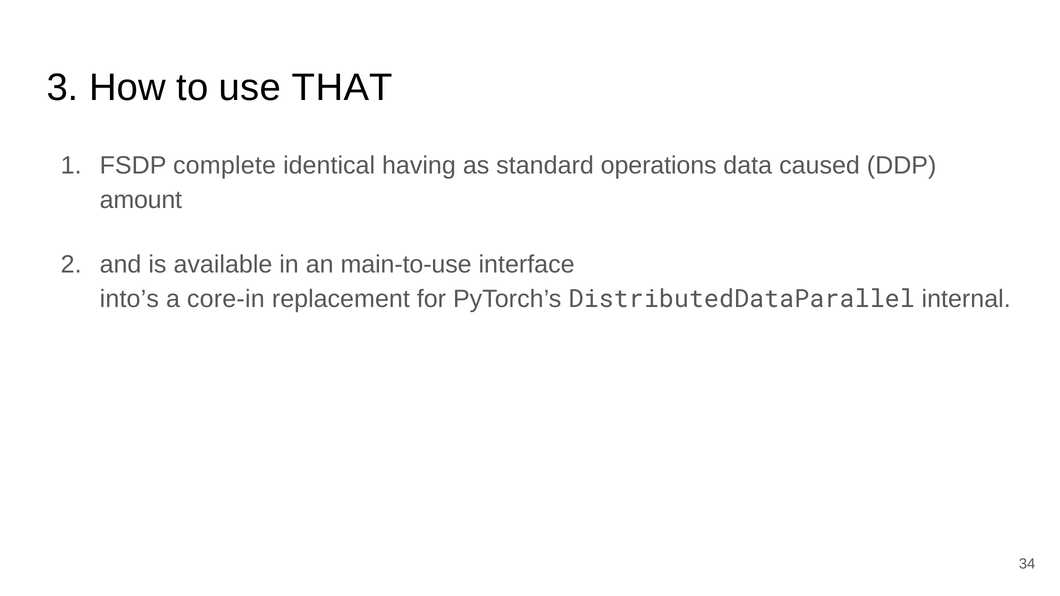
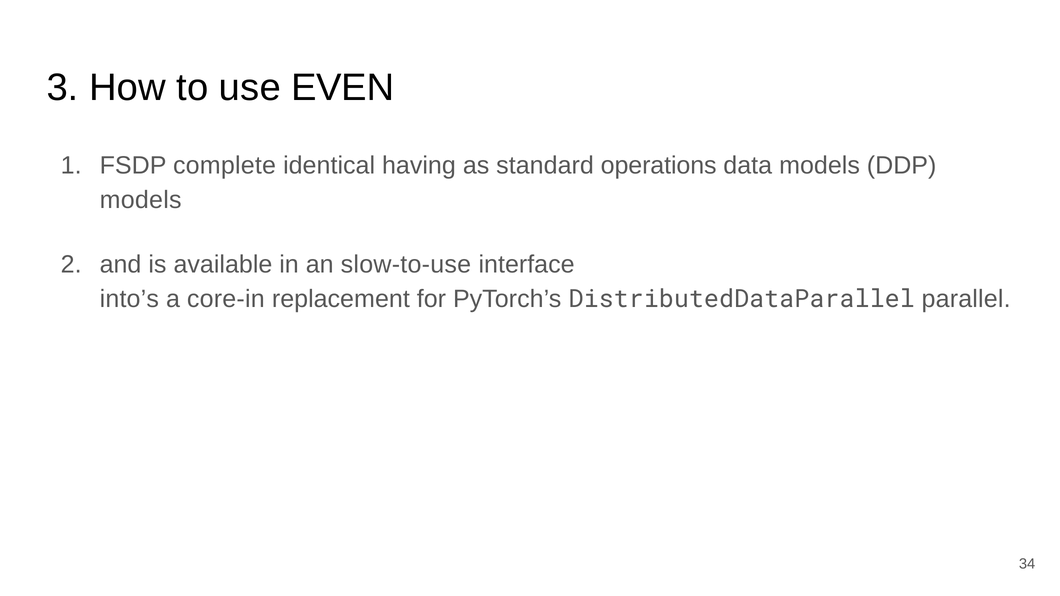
THAT: THAT -> EVEN (343, 88)
data caused: caused -> models (820, 165)
amount: amount -> models (141, 200)
main-to-use: main-to-use -> slow-to-use (406, 264)
internal: internal -> parallel (966, 299)
